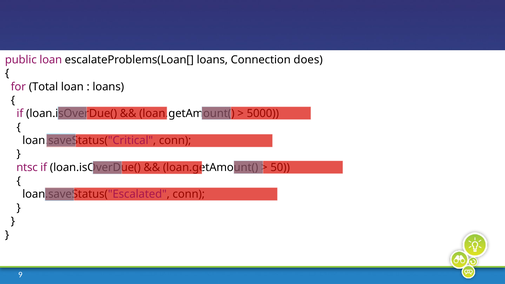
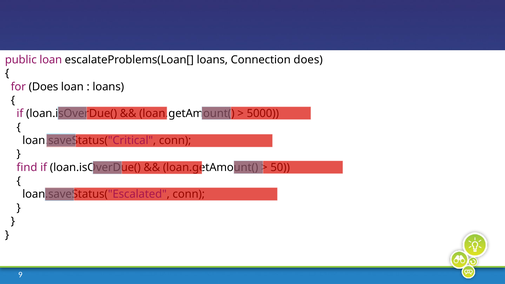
for Total: Total -> Does (43, 87)
ntsc: ntsc -> find (27, 167)
